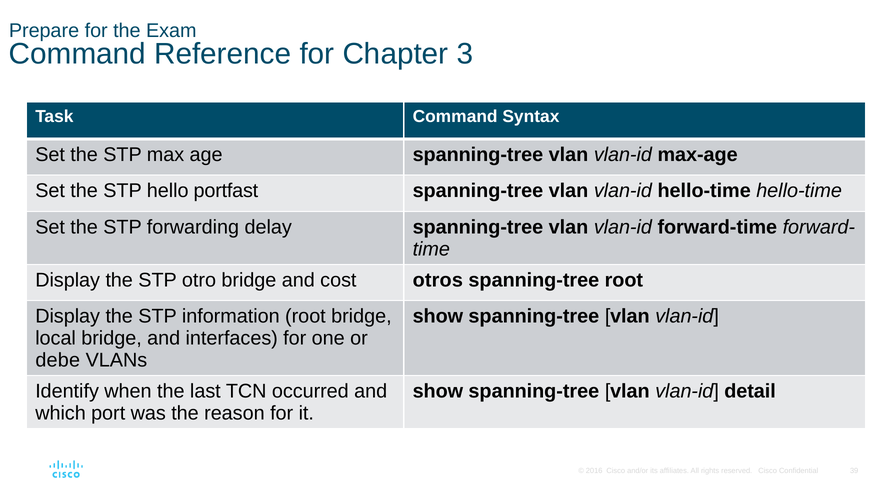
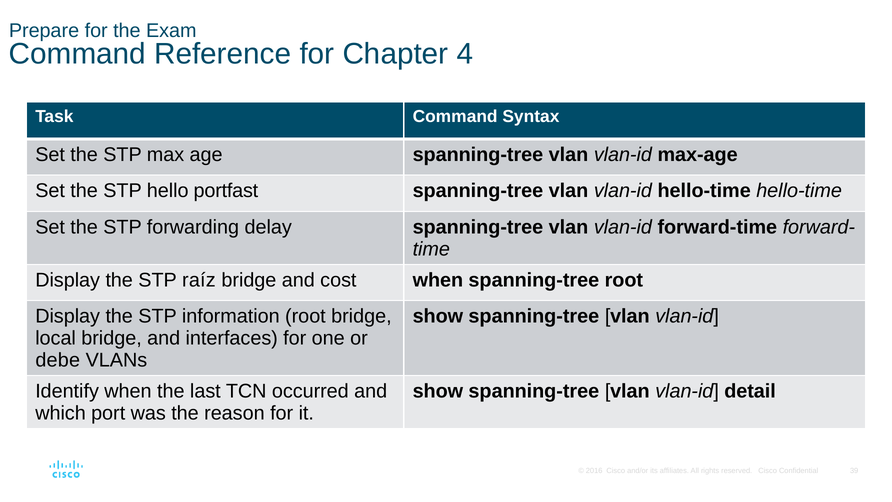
3: 3 -> 4 (465, 54)
otro: otro -> raíz (199, 280)
cost otros: otros -> when (438, 280)
